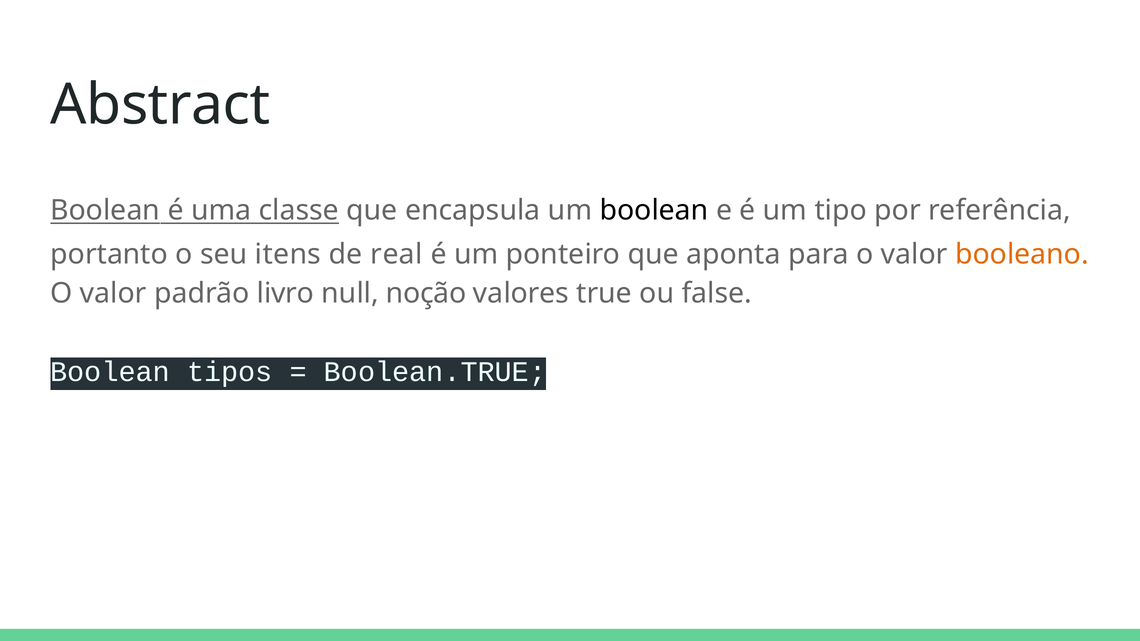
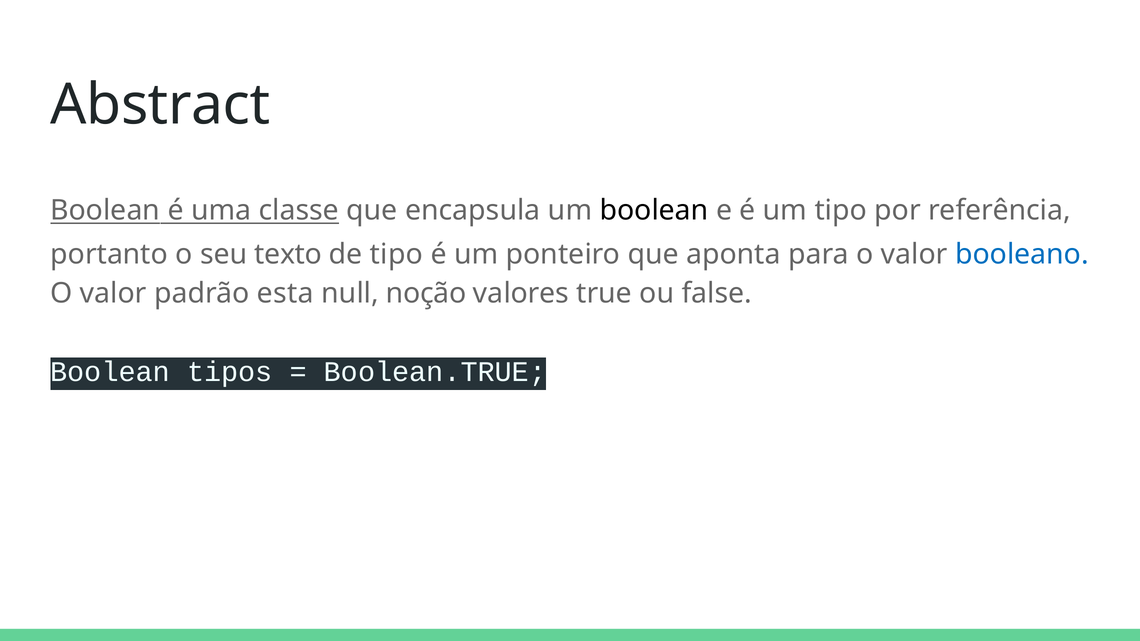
itens: itens -> texto (288, 254)
de real: real -> tipo (397, 254)
booleano colour: orange -> blue (1022, 254)
livro: livro -> esta (285, 294)
